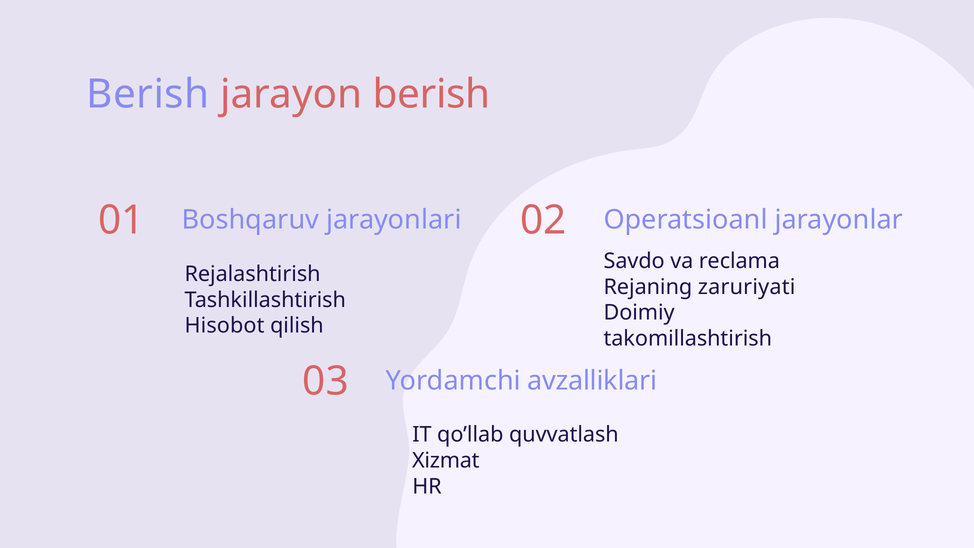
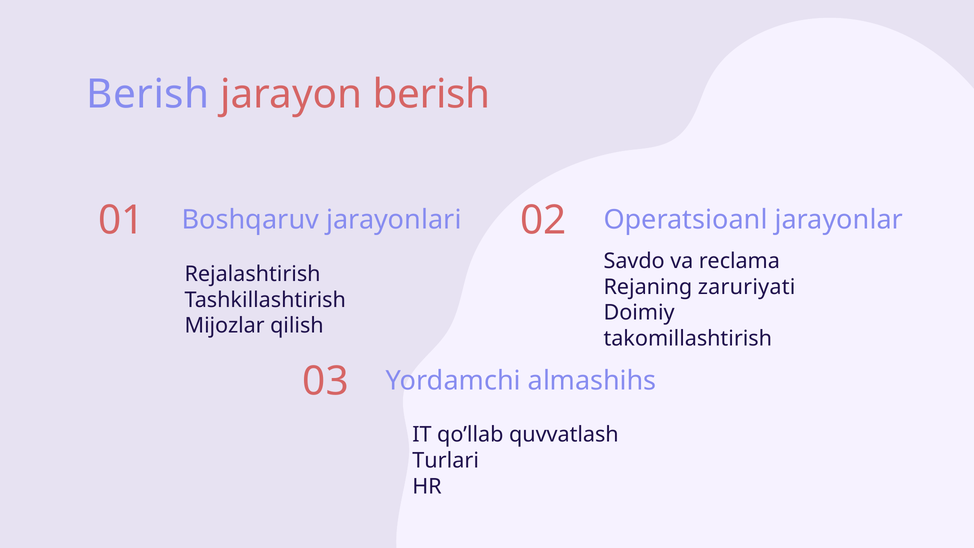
Hisobot: Hisobot -> Mijozlar (225, 326)
avzalliklari: avzalliklari -> almashihs (592, 381)
Xizmat: Xizmat -> Turlari (446, 461)
